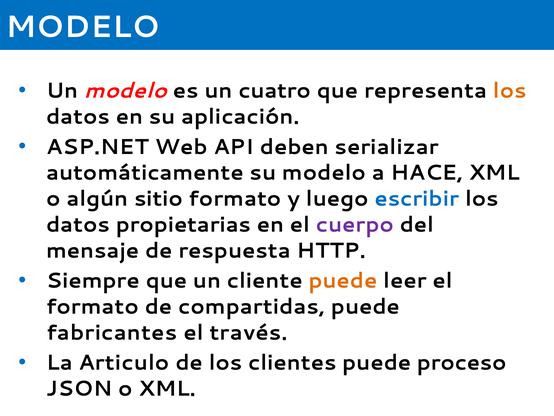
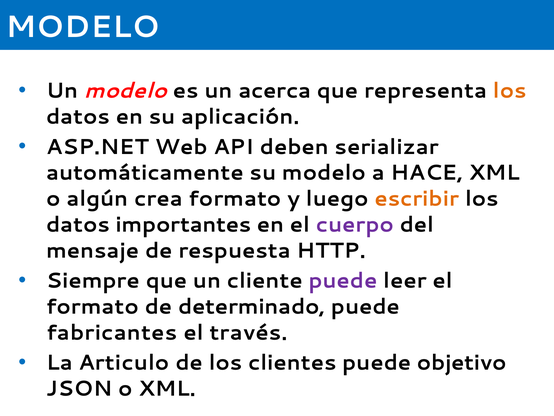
cuatro: cuatro -> acerca (275, 91)
sitio: sitio -> crea (158, 199)
escribir colour: blue -> orange (417, 199)
propietarias: propietarias -> importantes (183, 224)
puede colour: orange -> purple (343, 280)
compartidas: compartidas -> determinado (252, 306)
proceso: proceso -> objetivo (462, 362)
